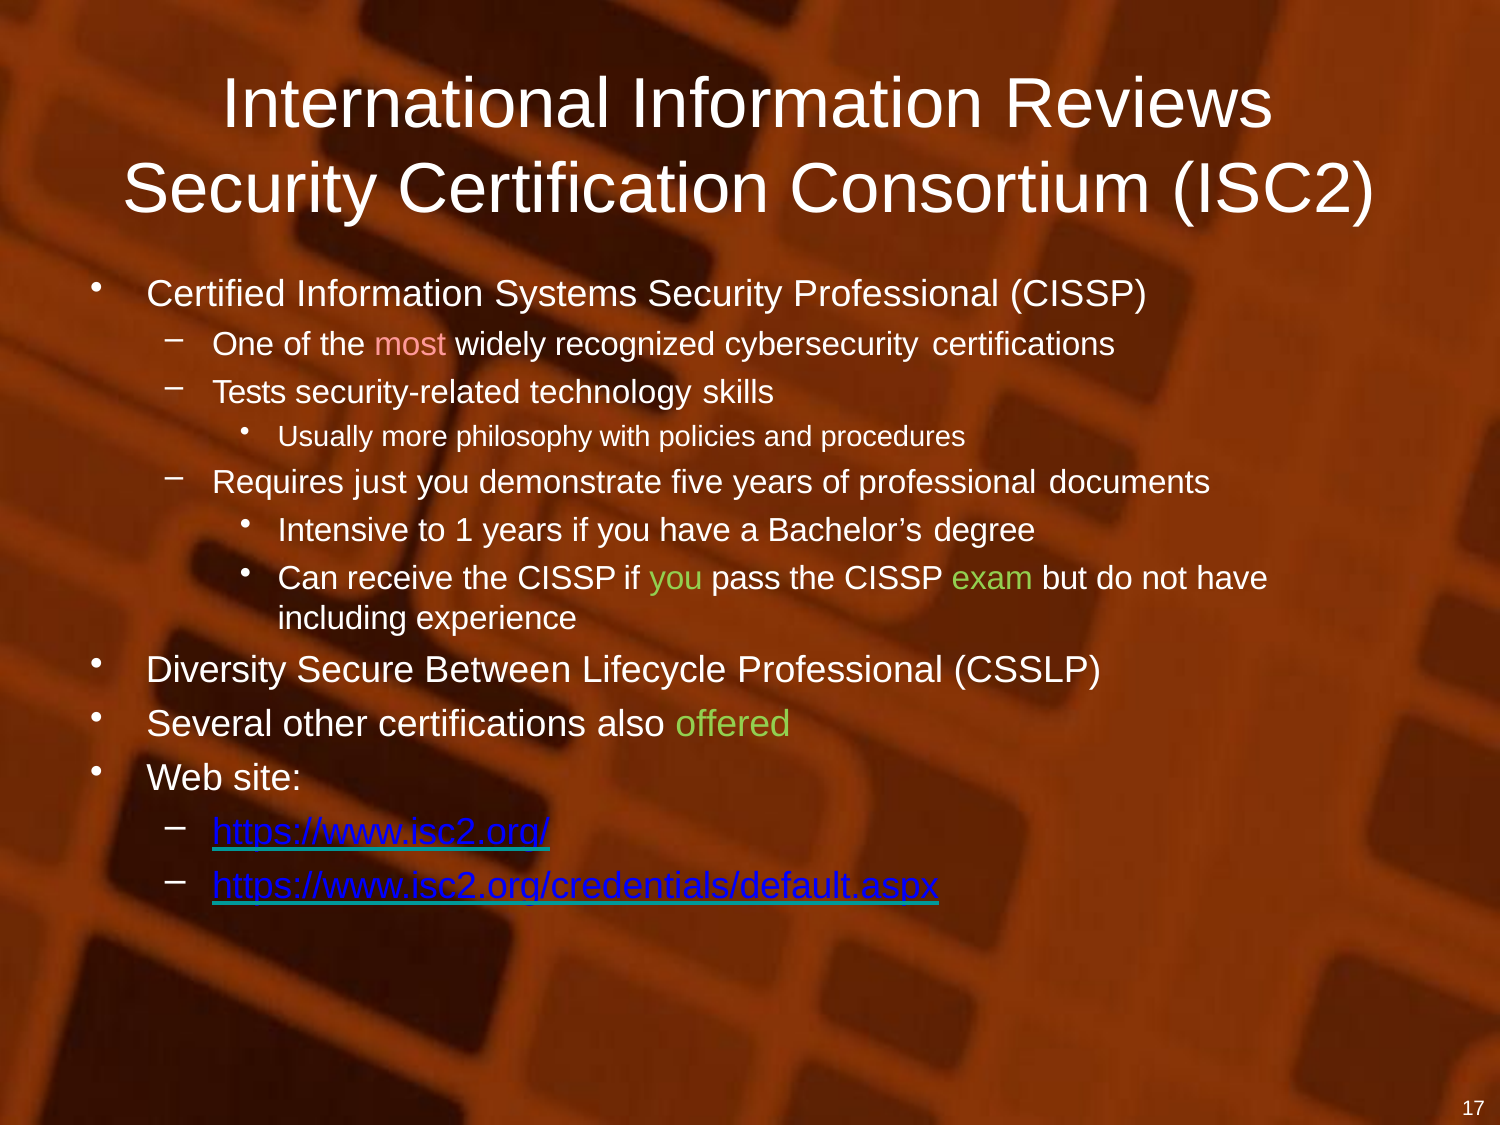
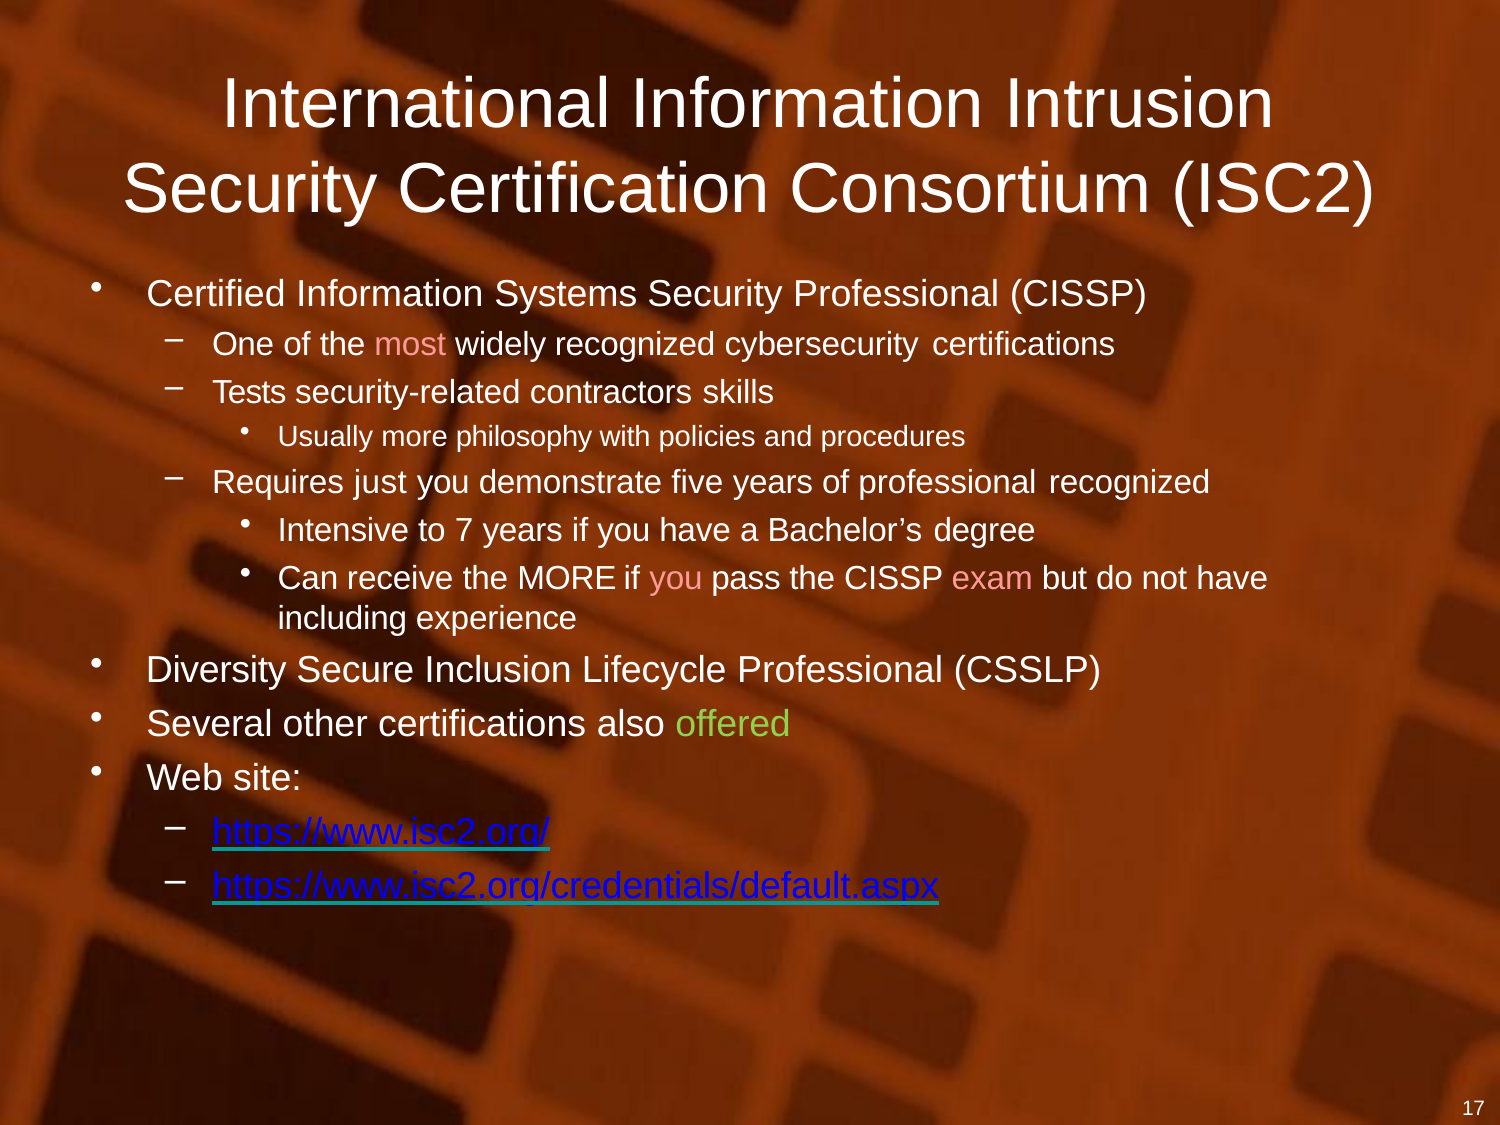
Reviews: Reviews -> Intrusion (1140, 104)
technology: technology -> contractors (611, 392)
professional documents: documents -> recognized (1130, 482)
1: 1 -> 7 (464, 530)
receive the CISSP: CISSP -> MORE (567, 579)
you colour: light green -> pink (676, 579)
exam colour: light green -> pink (992, 579)
Between: Between -> Inclusion (498, 670)
